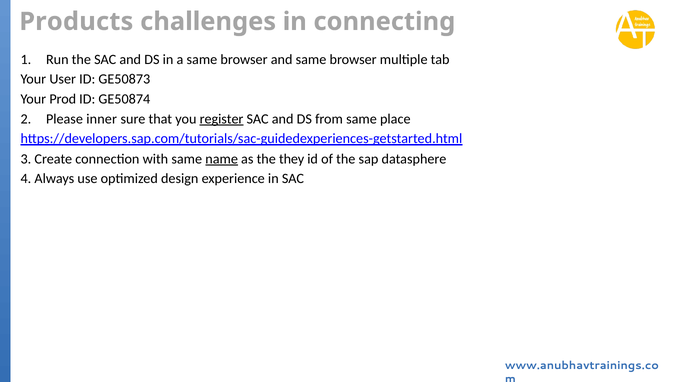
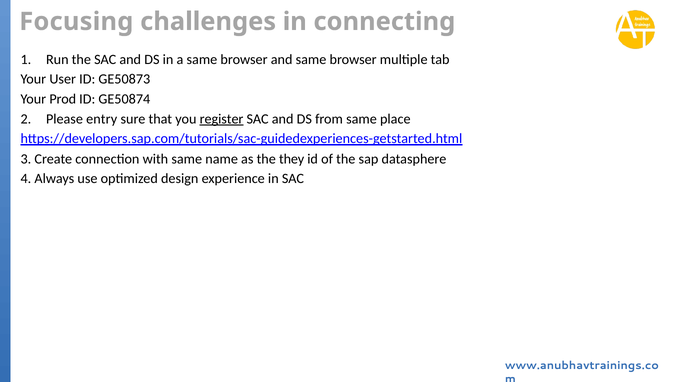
Products: Products -> Focusing (76, 22)
inner: inner -> entry (102, 119)
name underline: present -> none (222, 159)
